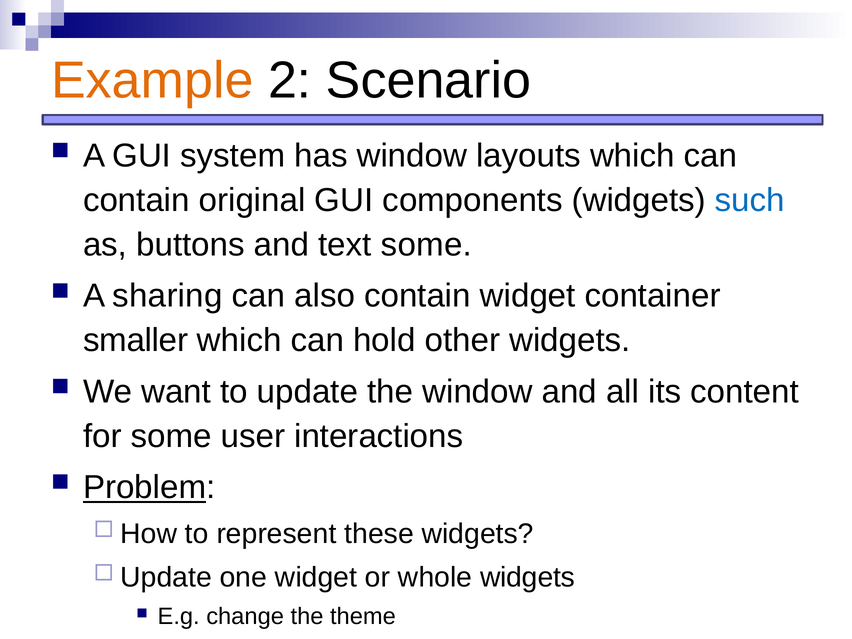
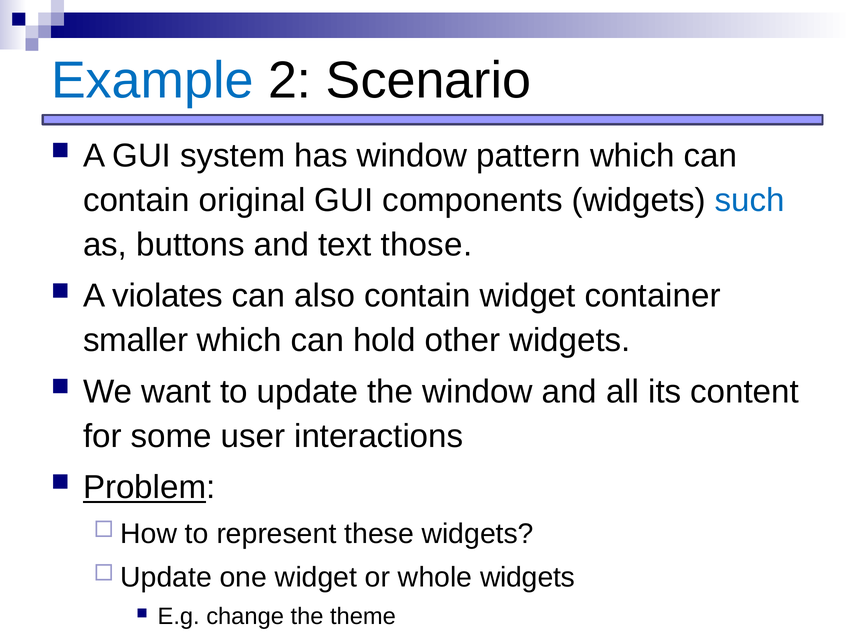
Example colour: orange -> blue (152, 80)
layouts: layouts -> pattern (528, 156)
text some: some -> those (426, 245)
sharing: sharing -> violates (168, 296)
